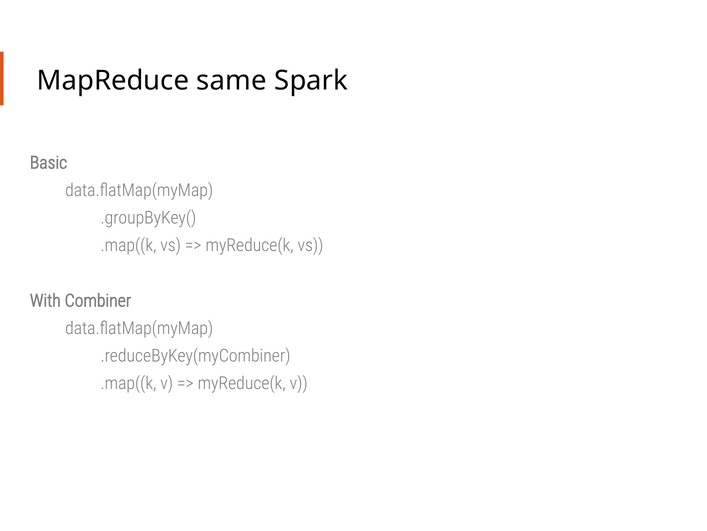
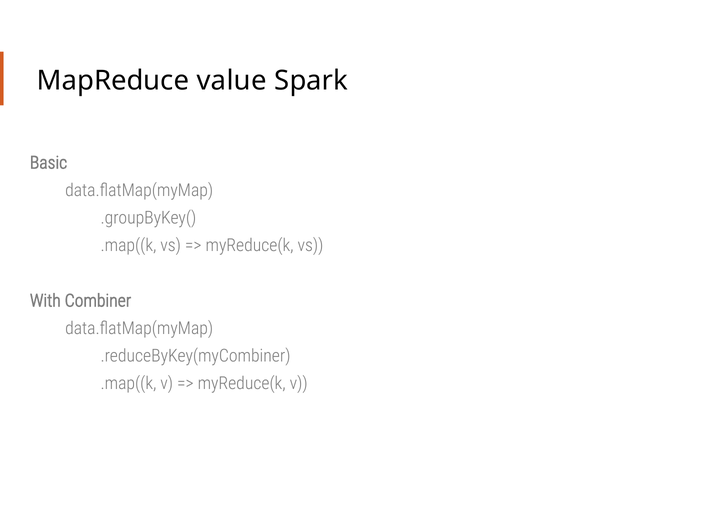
same: same -> value (232, 80)
